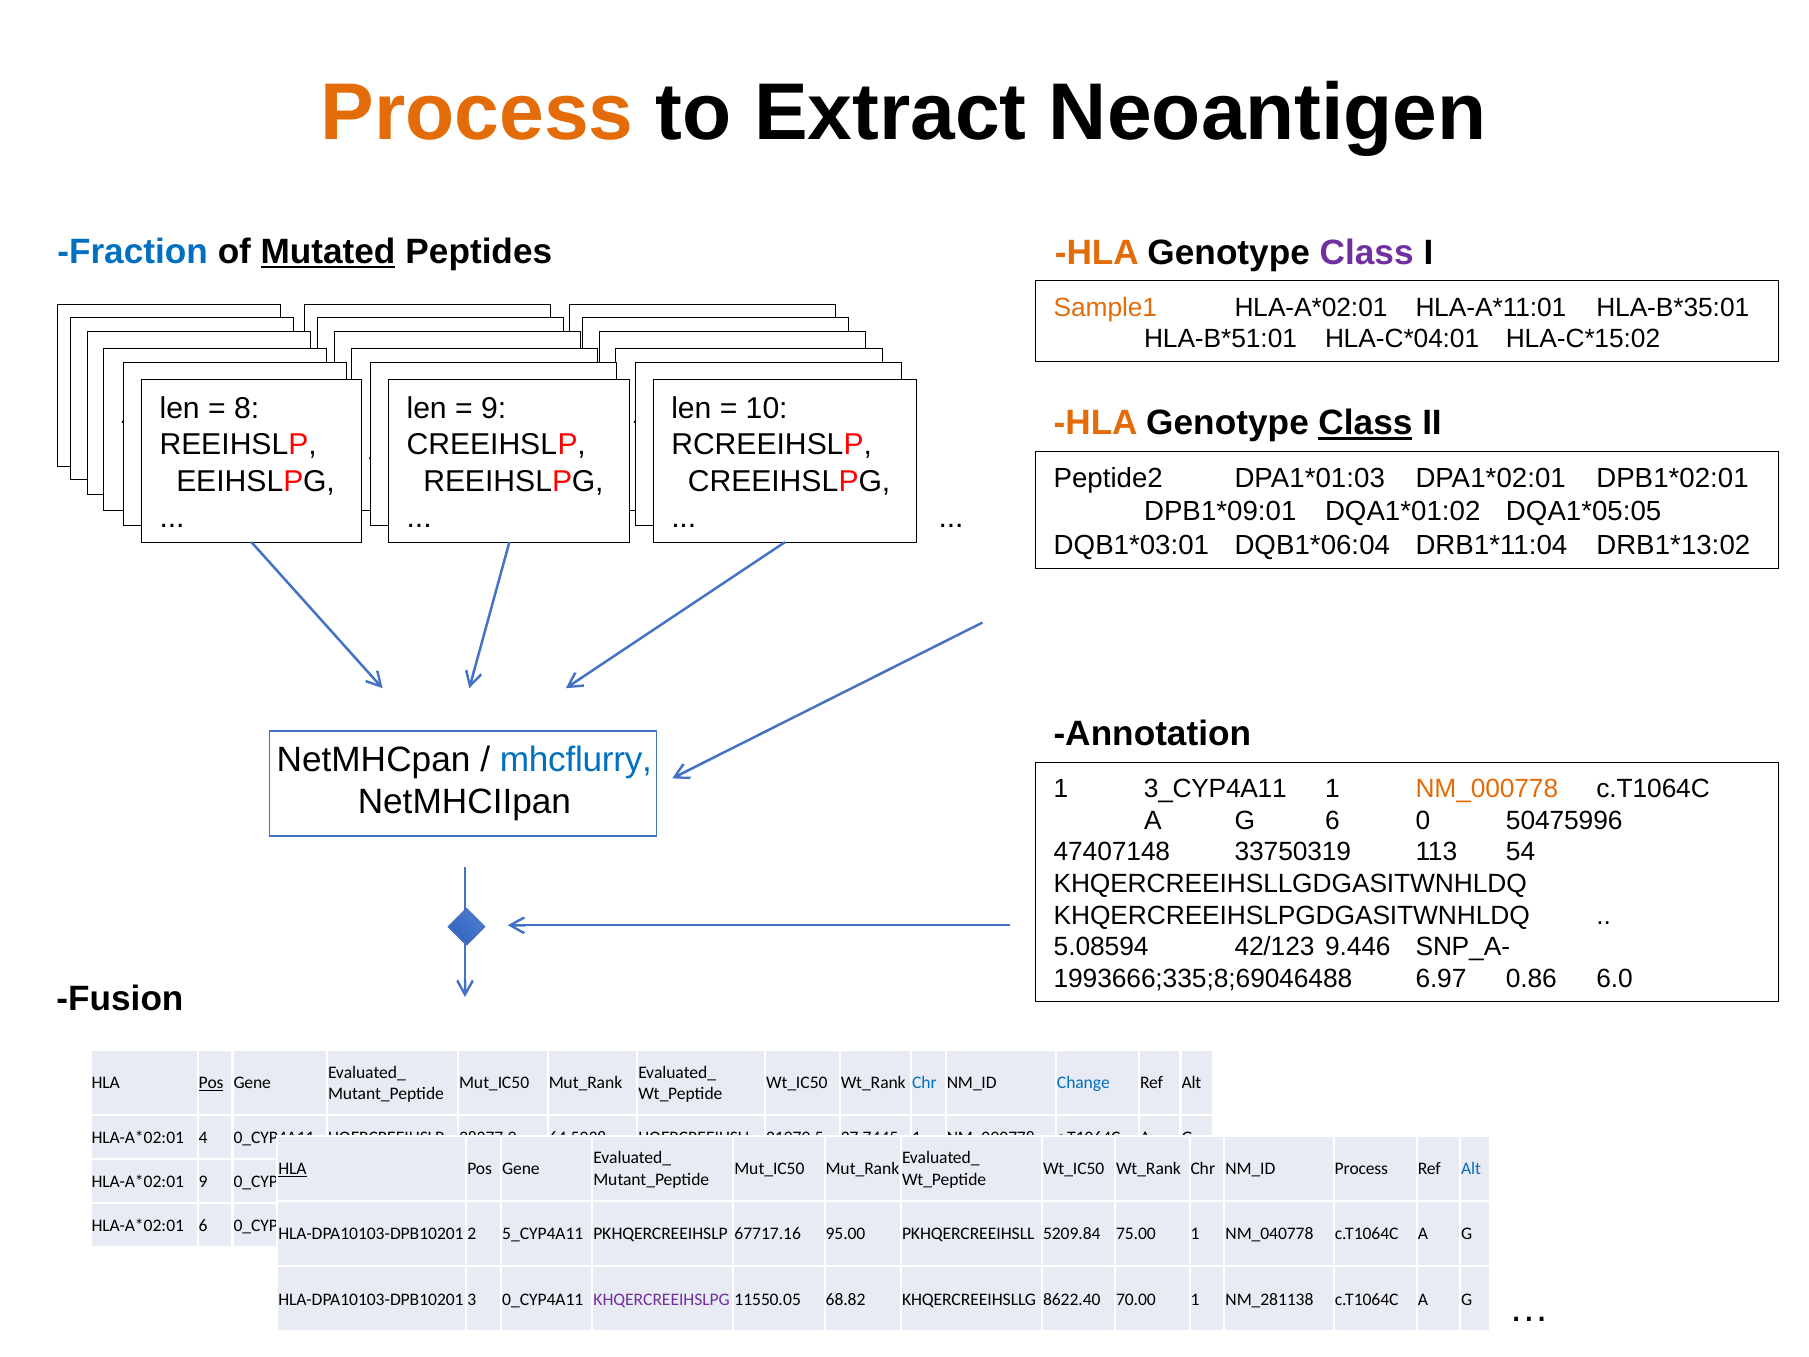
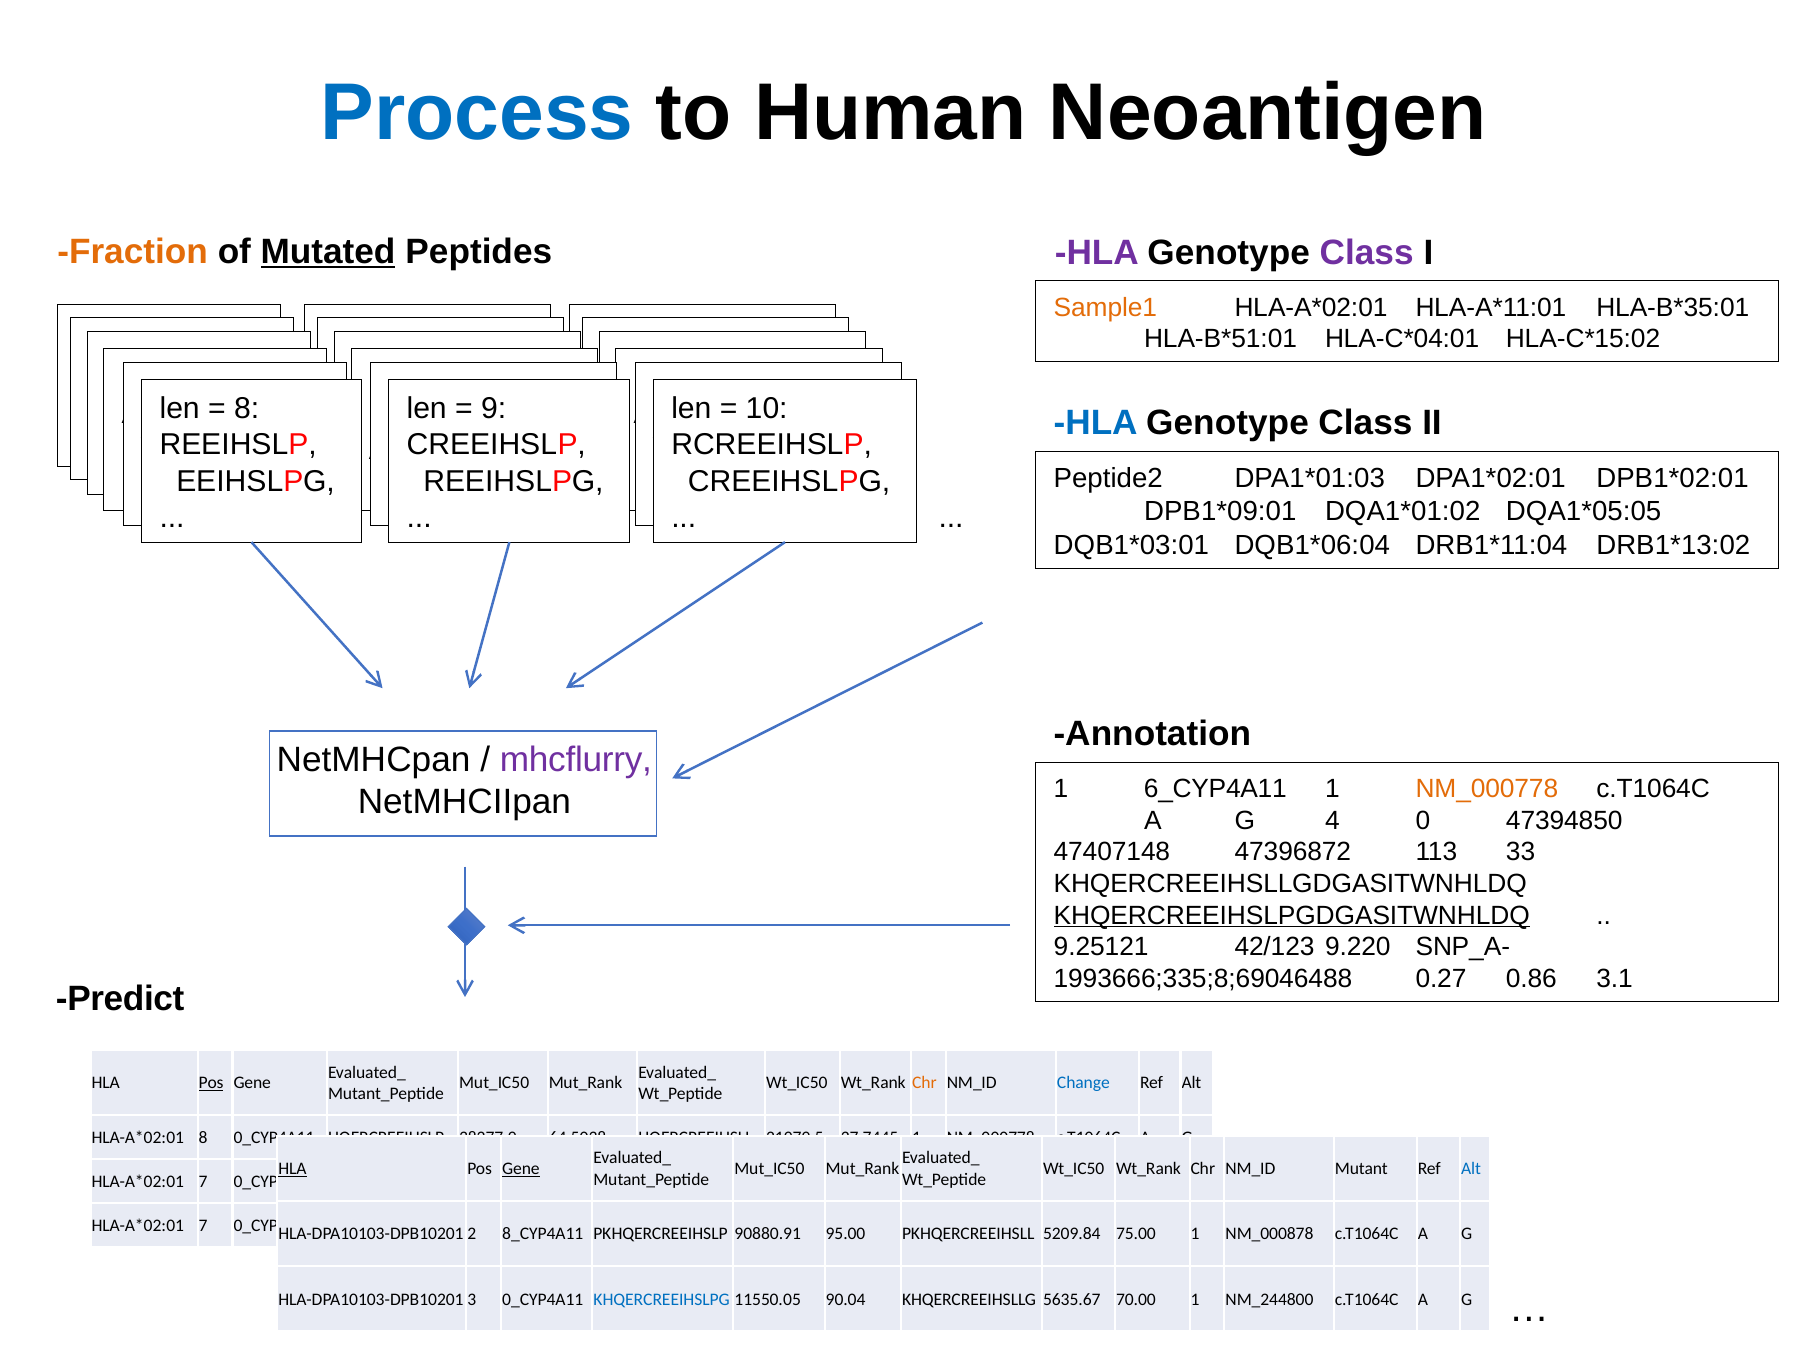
Process colour: orange -> blue (477, 113)
Extract: Extract -> Human (890, 113)
Fraction colour: blue -> orange (133, 251)
HLA colour: orange -> purple (1097, 252)
HLA colour: orange -> blue (1096, 423)
Class underline: present -> none (1365, 423)
mhcflurry colour: blue -> purple (576, 760)
3_CYP4A11: 3_CYP4A11 -> 6_CYP4A11 (1215, 789)
G 6: 6 -> 4 (1332, 820)
50475996: 50475996 -> 47394850 (1564, 820)
33750319: 33750319 -> 47396872 (1293, 852)
54: 54 -> 33 (1521, 852)
KHQERCREEIHSLPGDGASITWNHLDQ underline: none -> present (1292, 915)
5.08594: 5.08594 -> 9.25121 (1101, 947)
9.446: 9.446 -> 9.220 (1358, 947)
6.97: 6.97 -> 0.27 (1441, 978)
6.0: 6.0 -> 3.1 (1615, 978)
Fusion: Fusion -> Predict (120, 999)
Chr colour: blue -> orange (924, 1083)
4: 4 -> 8 (203, 1137)
Gene underline: none -> present (521, 1169)
Process: Process -> Mutant (1361, 1169)
9: 9 -> 7 (203, 1181)
6: 6 -> 7 (203, 1225)
5_CYP4A11: 5_CYP4A11 -> 8_CYP4A11 (543, 1234)
67717.16: 67717.16 -> 90880.91 (768, 1234)
NM_040778: NM_040778 -> NM_000878 (1269, 1234)
KHQERCREEIHSLPG colour: purple -> blue (662, 1299)
68.82: 68.82 -> 90.04 (846, 1299)
8622.40: 8622.40 -> 5635.67 (1072, 1299)
NM_281138: NM_281138 -> NM_244800 (1269, 1299)
